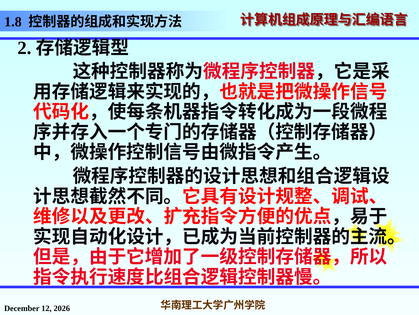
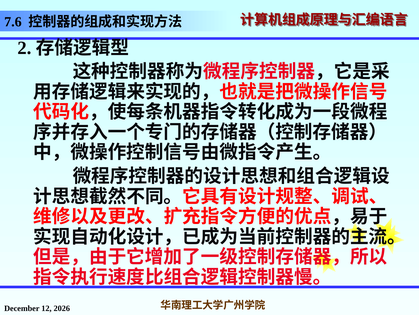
1.8: 1.8 -> 7.6 (13, 22)
